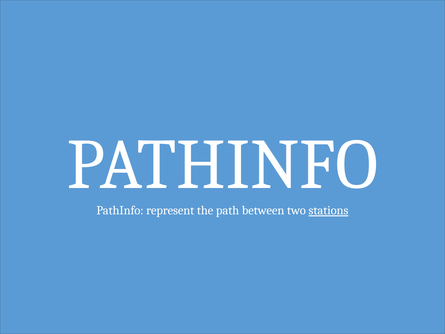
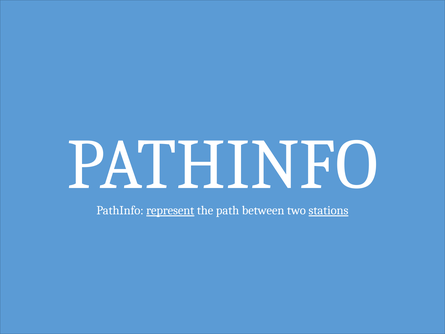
represent underline: none -> present (170, 210)
